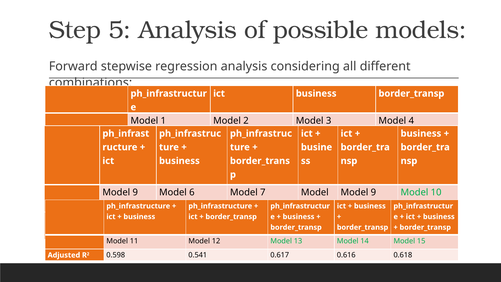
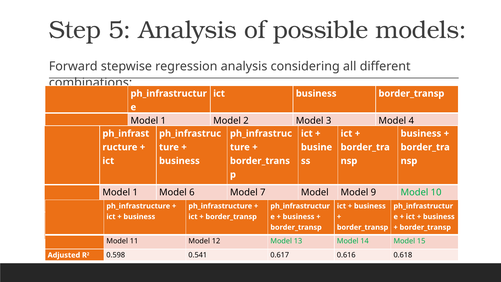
9: 9 -> 1 (135, 192)
